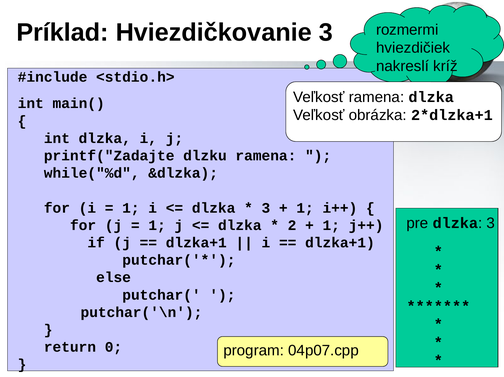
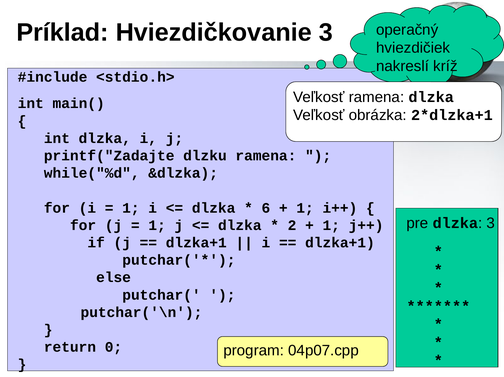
rozmermi: rozmermi -> operačný (407, 30)
3: 3 -> 6 (266, 208)
